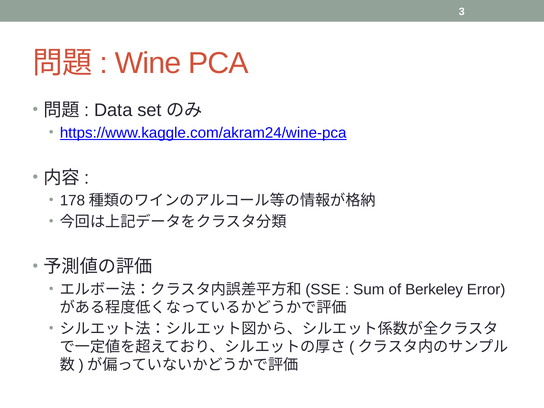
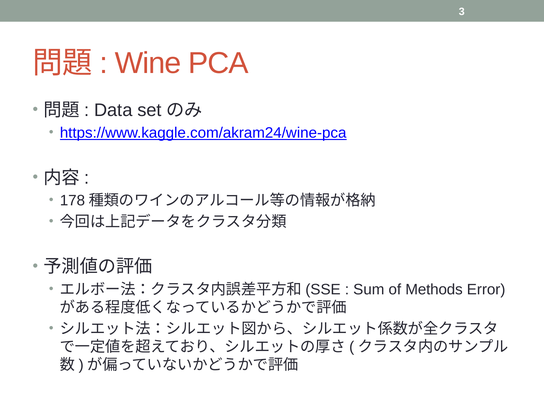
Berkeley: Berkeley -> Methods (434, 289)
